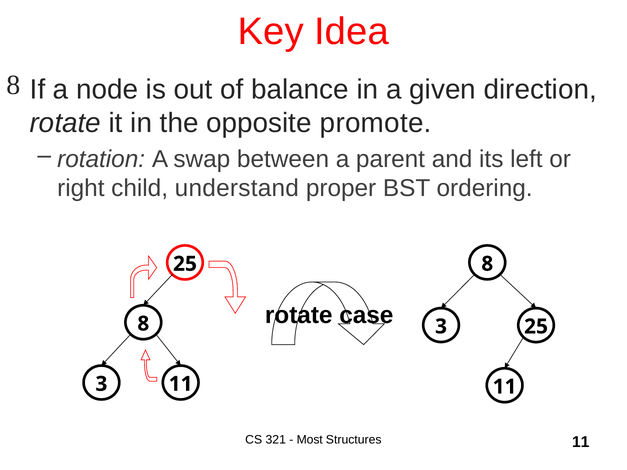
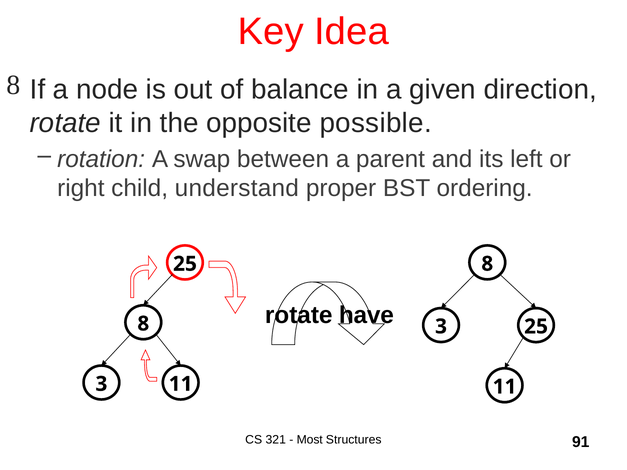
promote: promote -> possible (376, 123)
case: case -> have (366, 315)
Structures 11: 11 -> 91 (581, 442)
